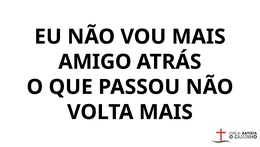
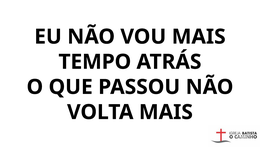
AMIGO: AMIGO -> TEMPO (95, 62)
